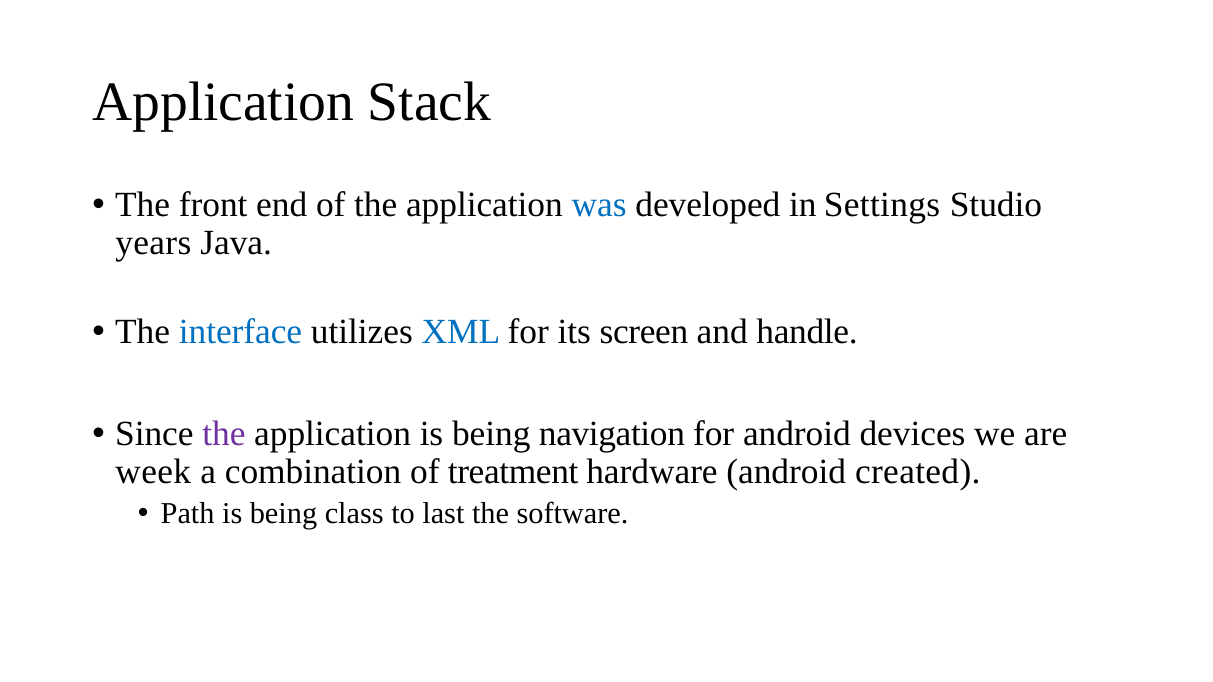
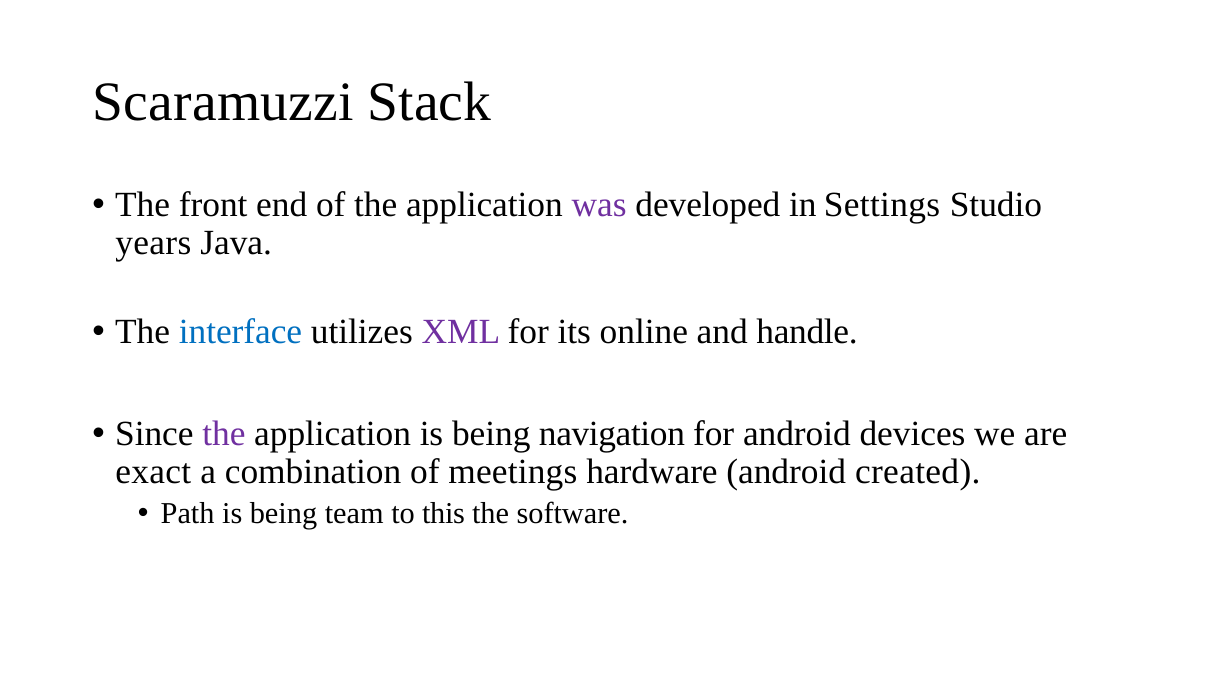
Application: Application -> Scaramuzzi (223, 102)
was colour: blue -> purple (599, 205)
XML colour: blue -> purple (461, 332)
screen: screen -> online (644, 332)
week: week -> exact (153, 472)
treatment: treatment -> meetings (513, 472)
class: class -> team (354, 514)
last: last -> this (444, 514)
